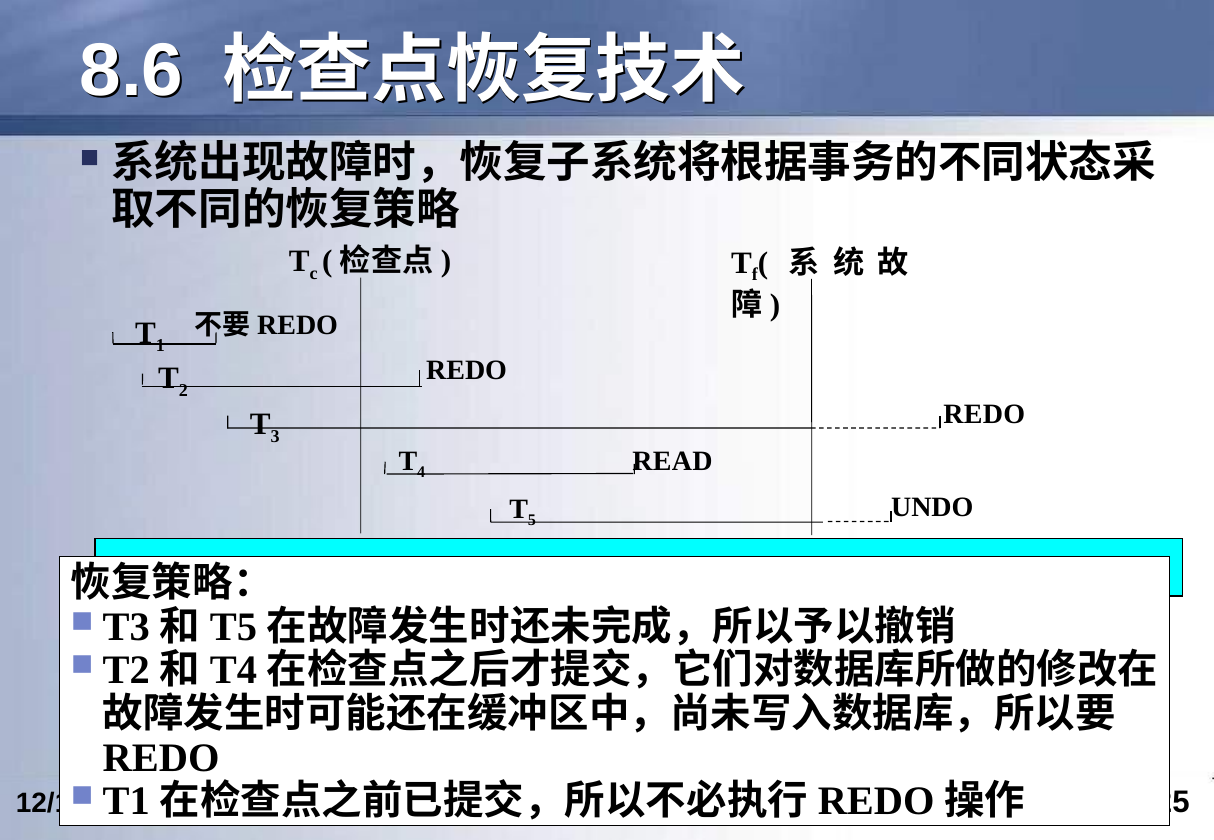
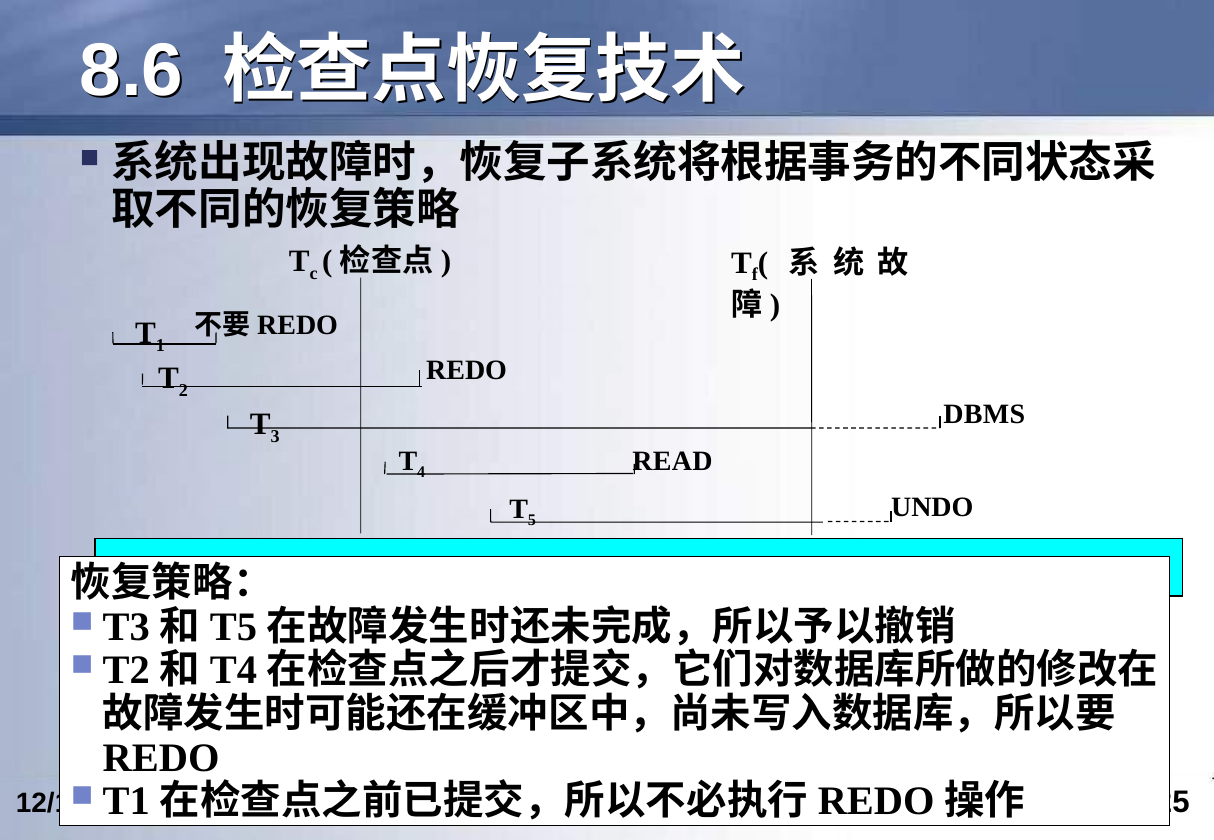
REDO: REDO -> DBMS (984, 415)
